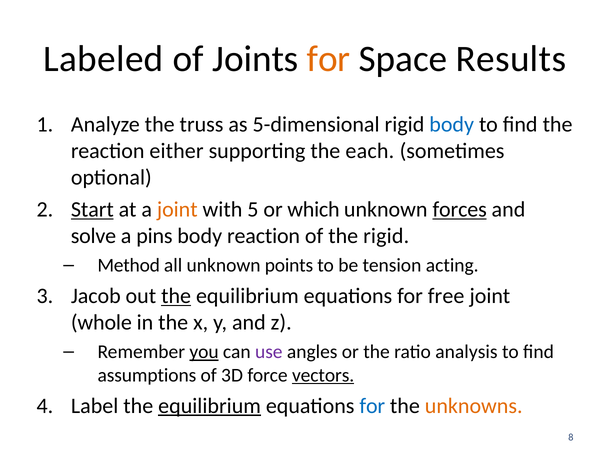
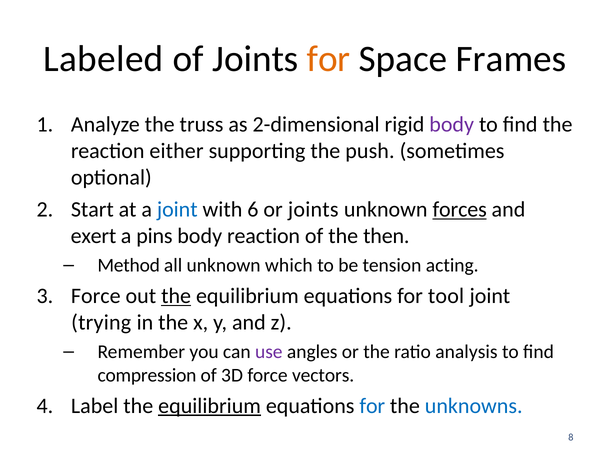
Results: Results -> Frames (511, 59)
5-dimensional: 5-dimensional -> 2-dimensional (316, 125)
body colour: blue -> purple (452, 125)
each: each -> push (370, 151)
Start underline: present -> none (92, 209)
joint colour: orange -> blue (177, 209)
5: 5 -> 6 (253, 209)
or which: which -> joints (313, 209)
solve: solve -> exert (93, 236)
the rigid: rigid -> then (386, 236)
points: points -> which (289, 265)
3 Jacob: Jacob -> Force (96, 296)
free: free -> tool (446, 296)
whole: whole -> trying (101, 322)
you underline: present -> none (204, 352)
assumptions: assumptions -> compression (147, 375)
vectors underline: present -> none (323, 375)
unknowns colour: orange -> blue (474, 405)
